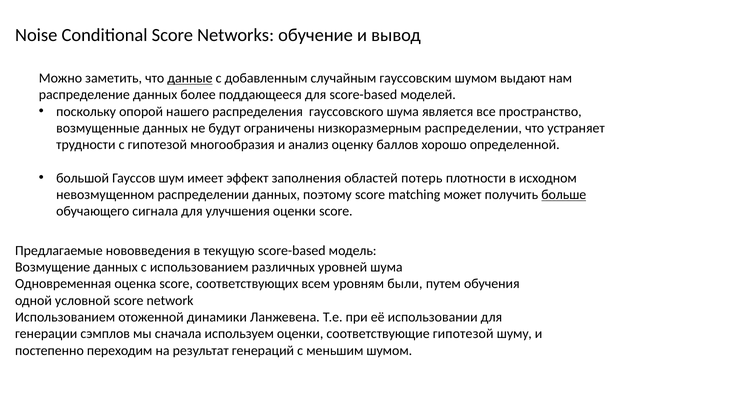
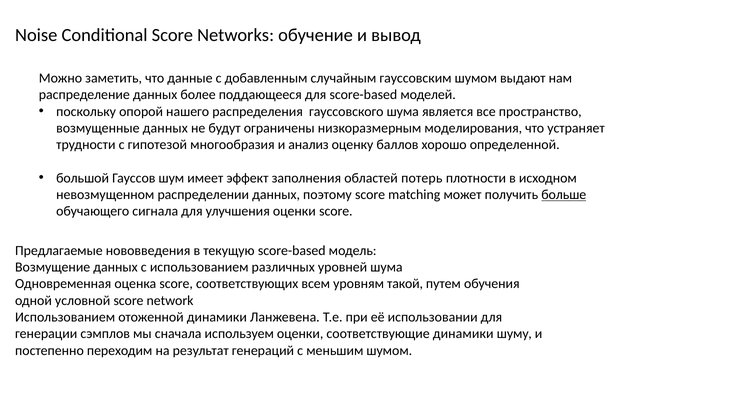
данные underline: present -> none (190, 78)
низкоразмерным распределении: распределении -> моделирования (473, 128)
были: были -> такой (405, 284)
соответствующие гипотезой: гипотезой -> динамики (463, 334)
